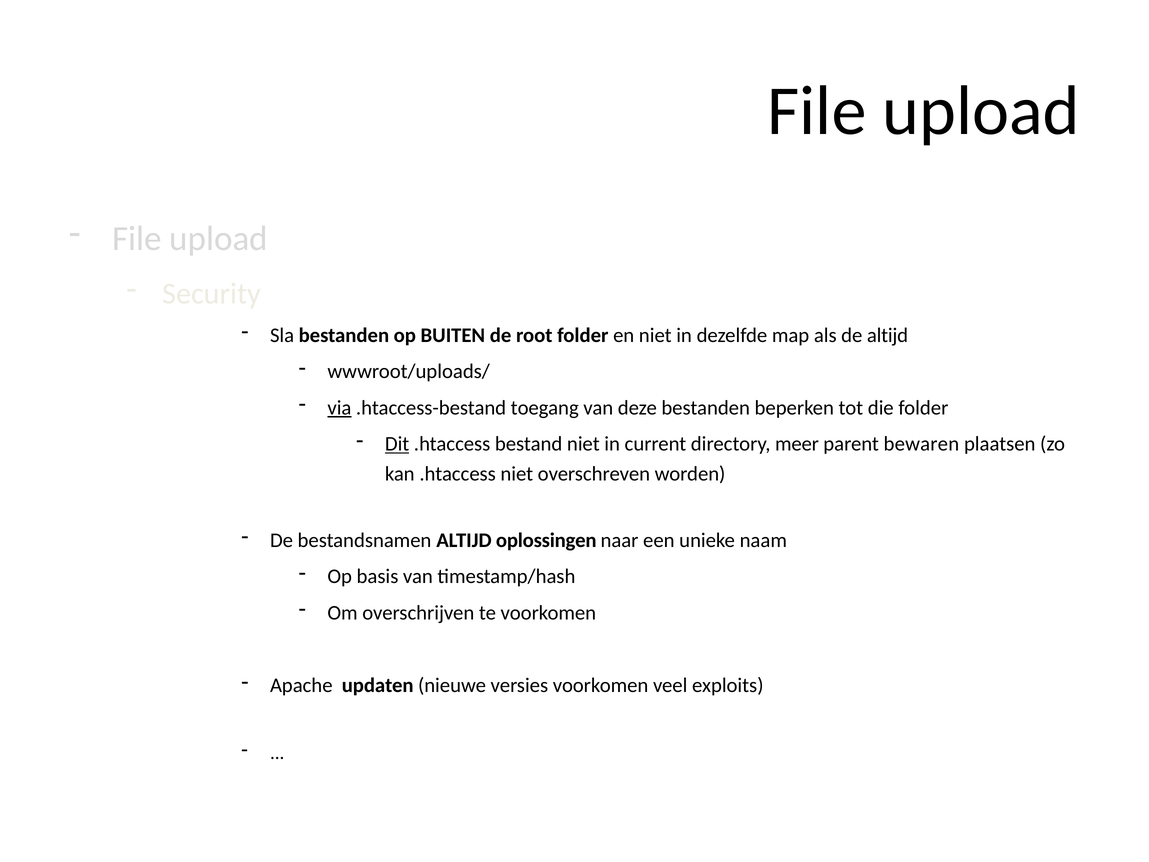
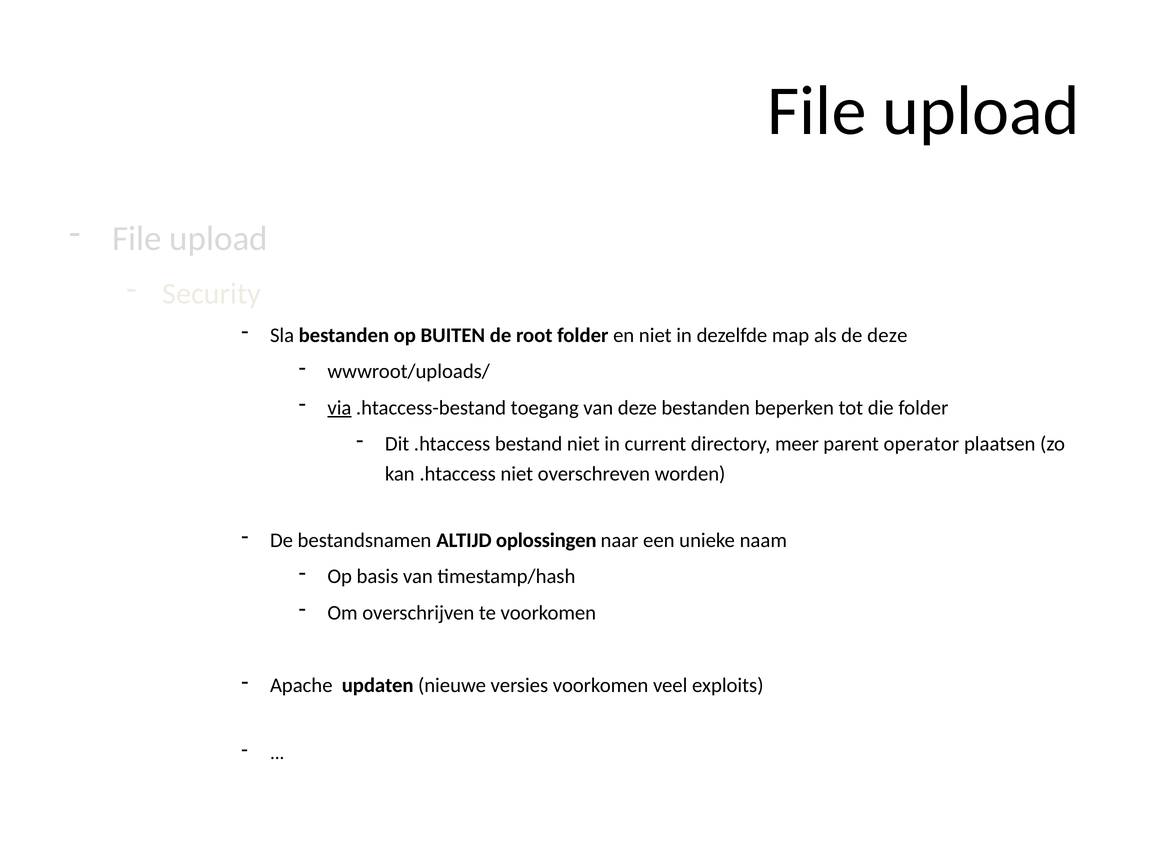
de altijd: altijd -> deze (887, 335)
Dit underline: present -> none (397, 444)
bewaren: bewaren -> operator (921, 444)
